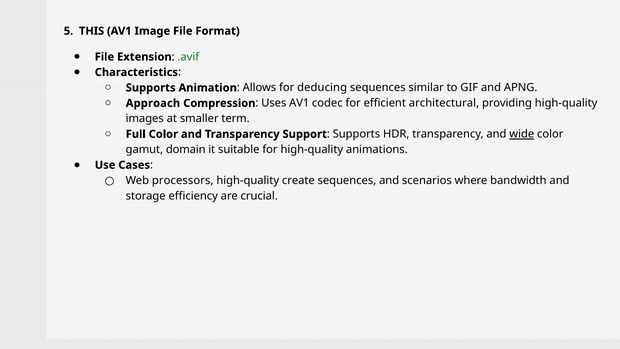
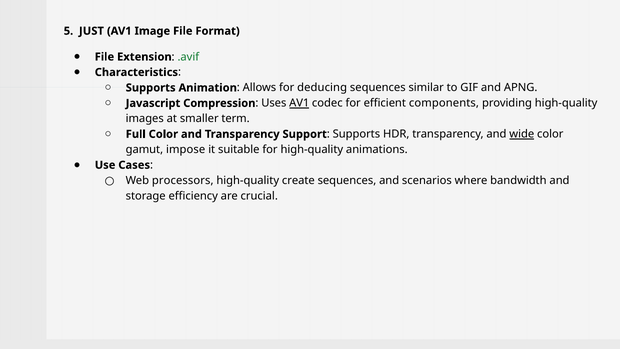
THIS: THIS -> JUST (91, 31)
Approach: Approach -> Javascript (153, 103)
AV1 underline: none -> present (299, 103)
architectural: architectural -> components (444, 103)
domain: domain -> impose (186, 149)
